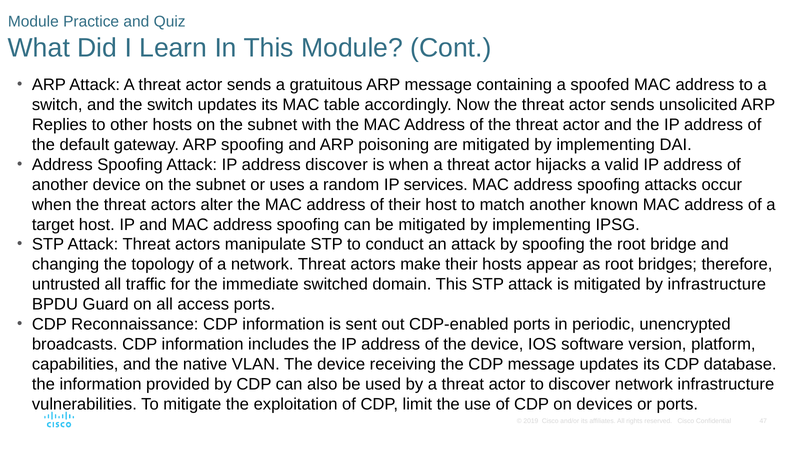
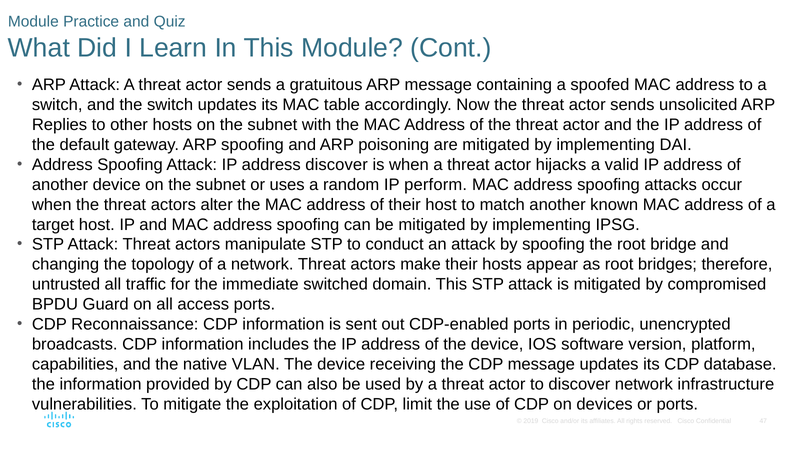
services: services -> perform (436, 184)
by infrastructure: infrastructure -> compromised (717, 284)
